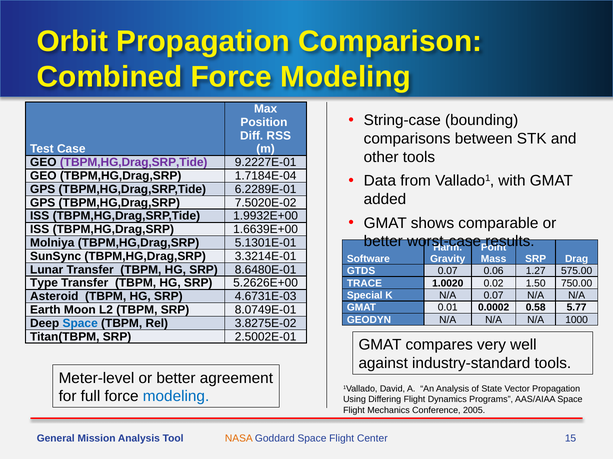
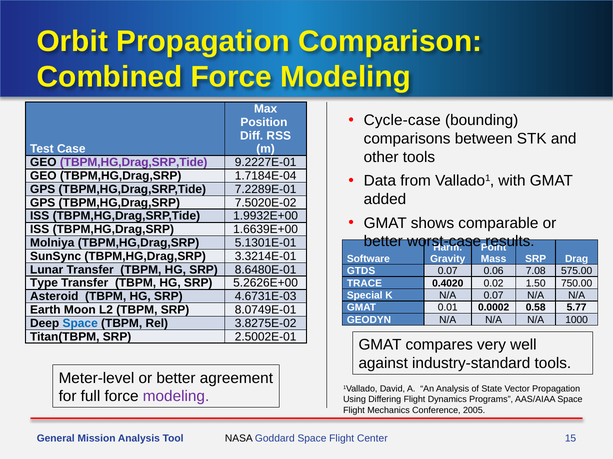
String-case: String-case -> Cycle-case (402, 121)
6.2289E-01: 6.2289E-01 -> 7.2289E-01 (266, 190)
1.27: 1.27 -> 7.08 (536, 271)
1.0020: 1.0020 -> 0.4020 (448, 284)
modeling colour: blue -> purple (176, 397)
NASA colour: orange -> black (239, 439)
